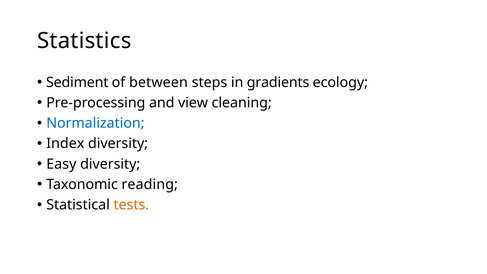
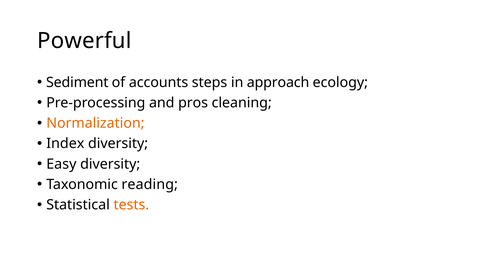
Statistics: Statistics -> Powerful (84, 41)
between: between -> accounts (159, 82)
gradients: gradients -> approach (278, 82)
view: view -> pros (193, 103)
Normalization colour: blue -> orange (95, 123)
